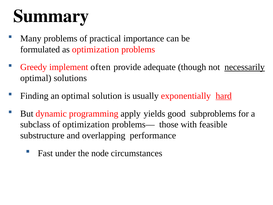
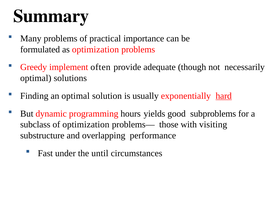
necessarily underline: present -> none (245, 67)
apply: apply -> hours (131, 113)
feasible: feasible -> visiting (213, 124)
node: node -> until (100, 153)
